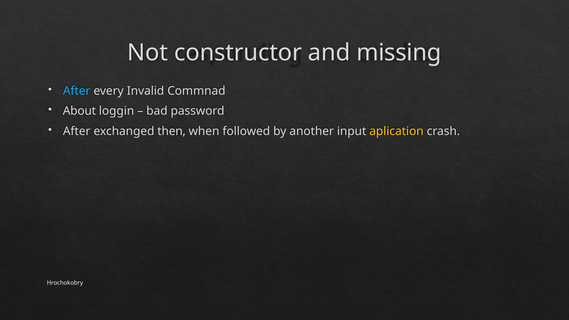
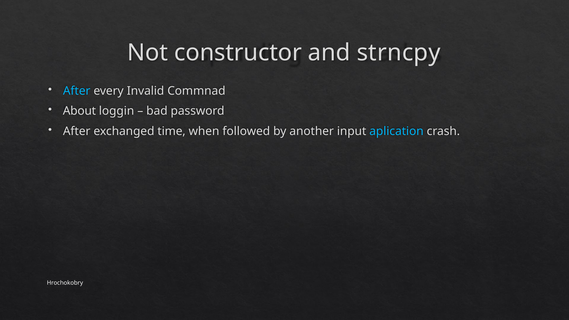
missing: missing -> strncpy (399, 53)
then: then -> time (172, 131)
aplication colour: yellow -> light blue (396, 131)
